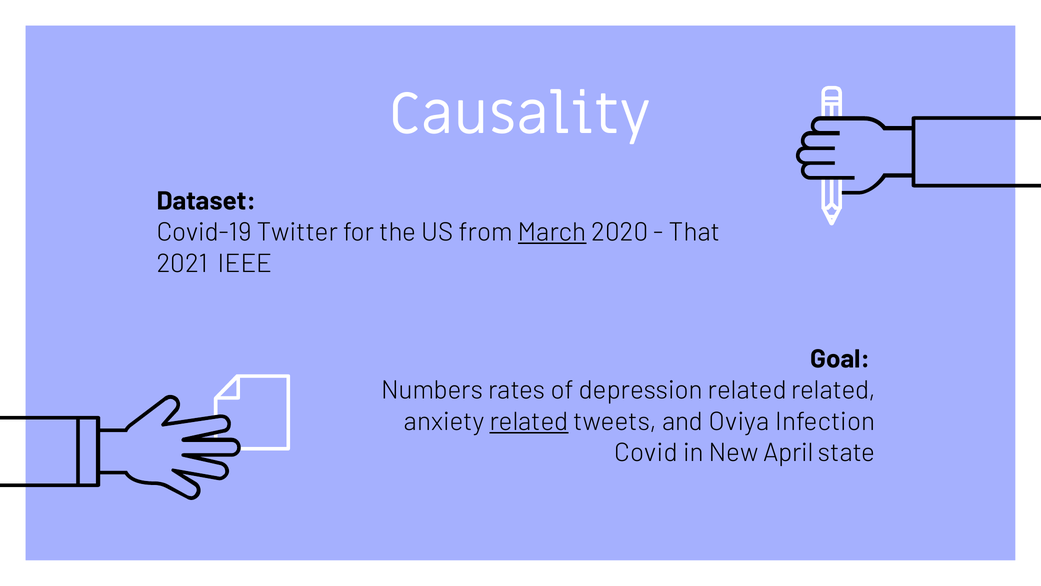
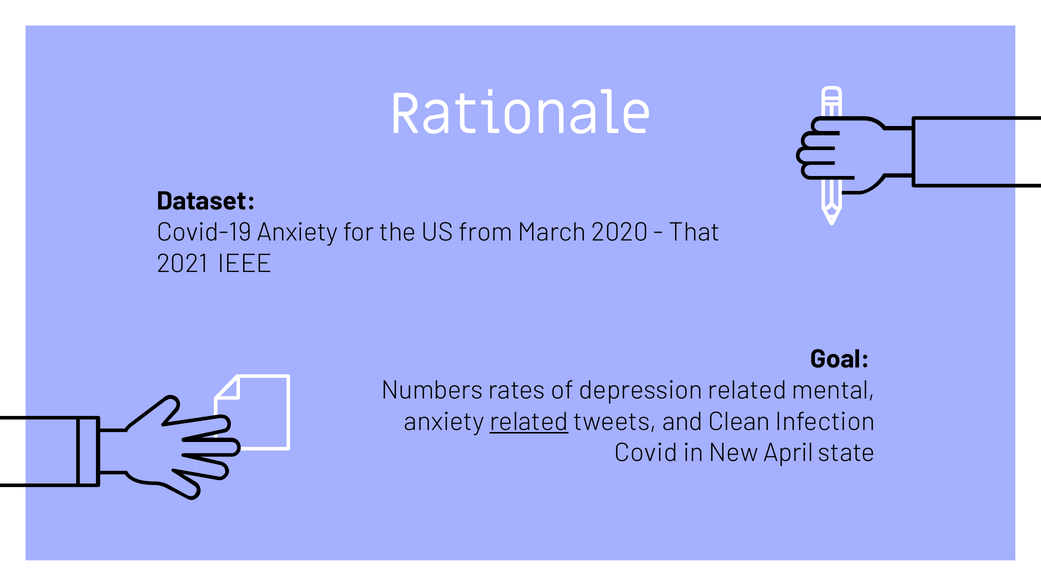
Causality: Causality -> Rationale (521, 114)
Covid-19 Twitter: Twitter -> Anxiety (297, 232)
March underline: present -> none (552, 232)
related related: related -> mental (834, 390)
Oviya: Oviya -> Clean (739, 421)
